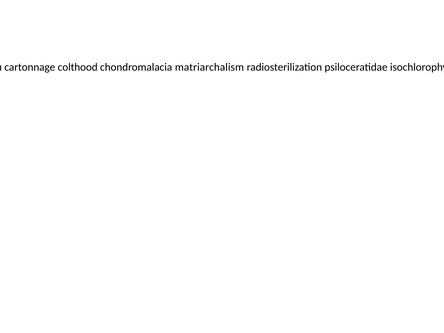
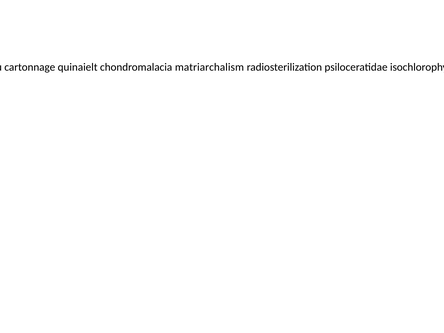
colthood: colthood -> quinaielt (78, 67)
